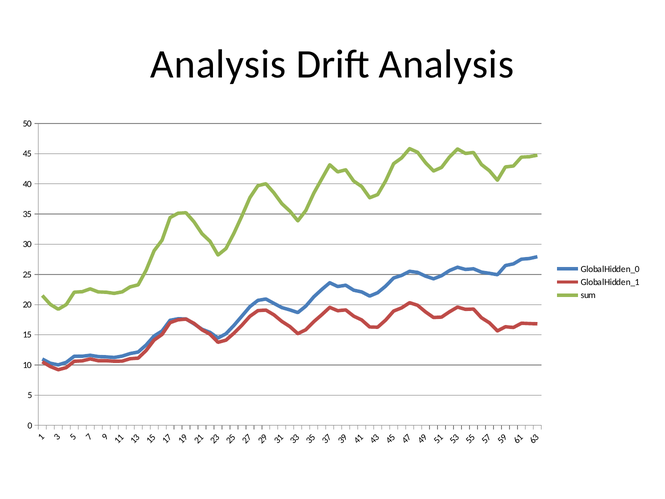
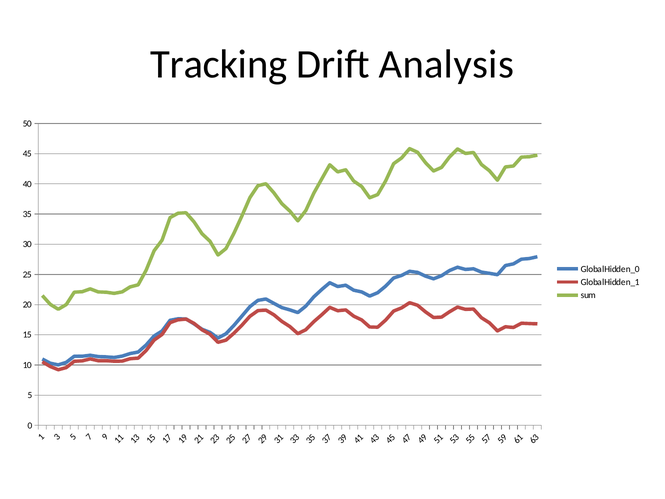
Analysis: Analysis -> Tracking (219, 64)
